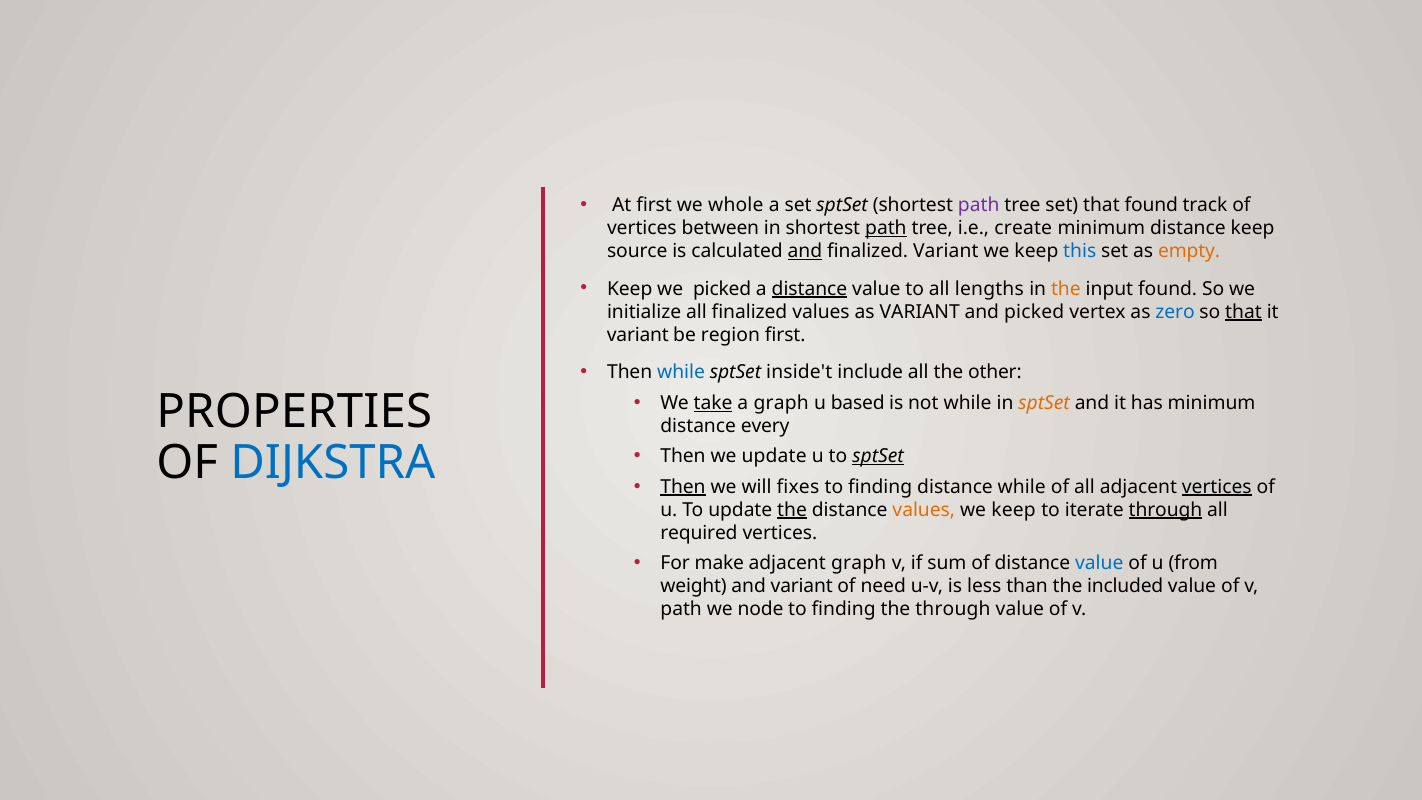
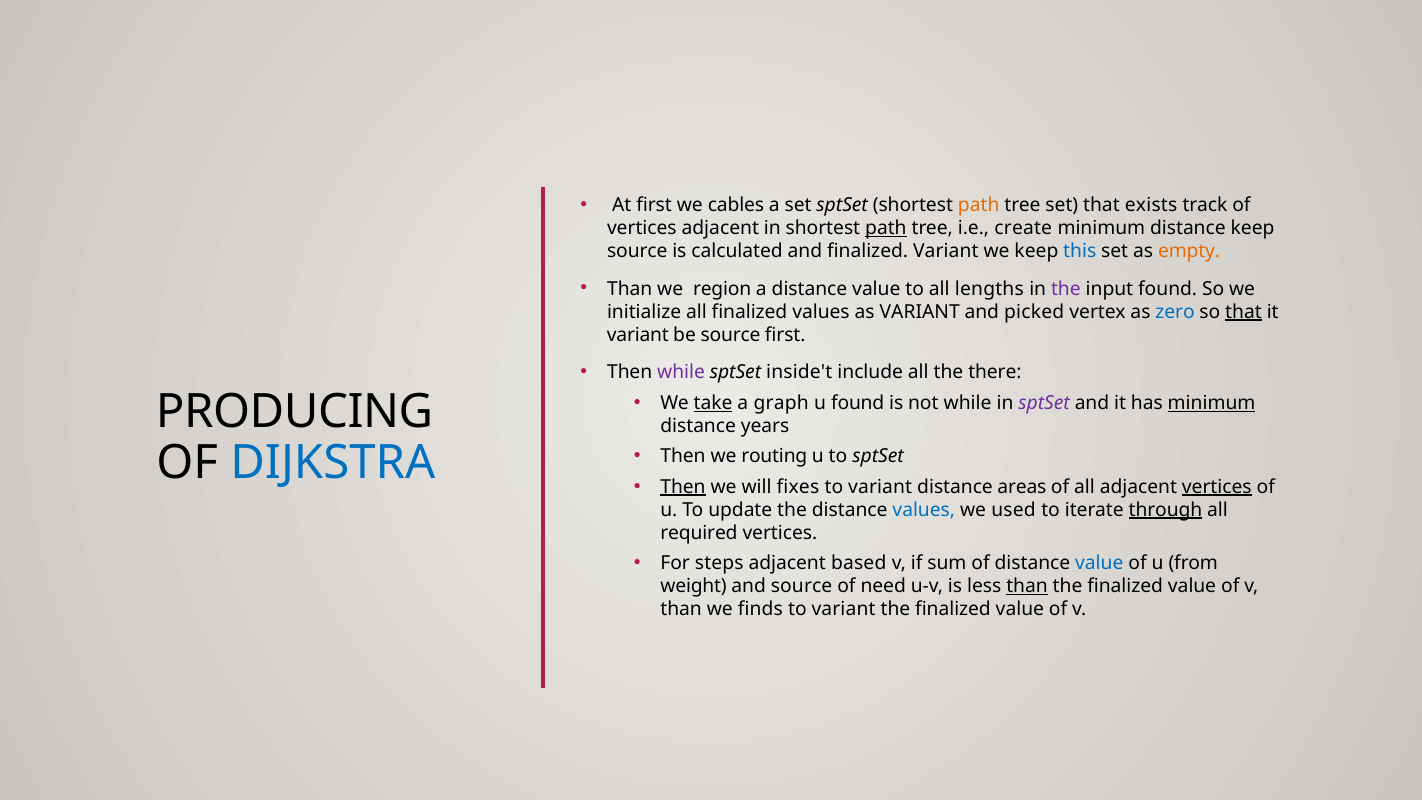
whole: whole -> cables (736, 205)
path colour: purple -> orange (979, 205)
that found: found -> exists (1151, 205)
vertices between: between -> adjacent (720, 228)
and underline: present -> none (805, 251)
Keep: Keep -> Than (630, 289)
we picked: picked -> region (722, 289)
distance underline: present -> none (809, 289)
the colour: orange -> purple (1066, 289)
be region: region -> source (731, 335)
while colour: blue -> purple (681, 372)
other: other -> there (995, 372)
u based: based -> found (858, 403)
sptSet colour: orange -> purple (1044, 403)
minimum underline: none -> present (1212, 403)
PROPERTIES: PROPERTIES -> PRODUCING (295, 411)
every: every -> years (765, 426)
we update: update -> routing (774, 456)
sptSet underline: present -> none (878, 456)
finding: finding -> variant (880, 487)
distance while: while -> areas (1022, 487)
the underline: present -> none (792, 510)
values colour: orange -> blue (924, 510)
keep: keep -> used (1014, 510)
make: make -> steps (719, 563)
adjacent graph: graph -> based (859, 563)
and variant: variant -> source (802, 586)
than underline: none -> present (1027, 586)
included: included -> finalized (1125, 586)
path: path -> than (681, 609)
node: node -> finds (760, 609)
finding: finding -> variant (844, 609)
through: through -> finalized (953, 609)
